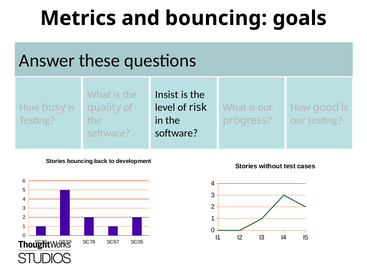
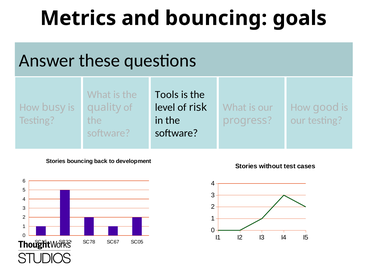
Insist: Insist -> Tools (167, 95)
